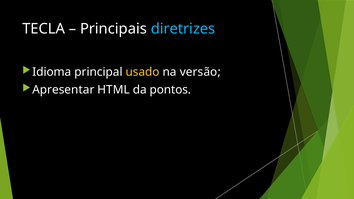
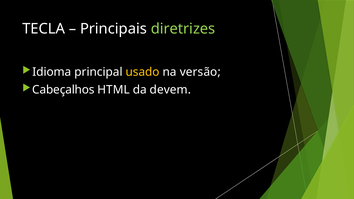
diretrizes colour: light blue -> light green (183, 29)
Apresentar: Apresentar -> Cabeçalhos (63, 90)
pontos: pontos -> devem (170, 90)
